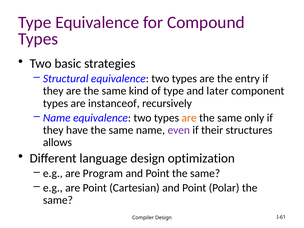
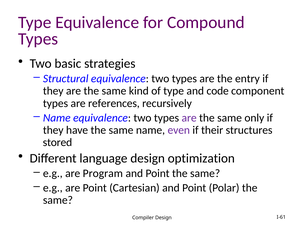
later: later -> code (218, 91)
instanceof: instanceof -> references (114, 103)
are colour: orange -> purple (189, 118)
allows: allows -> stored (57, 142)
